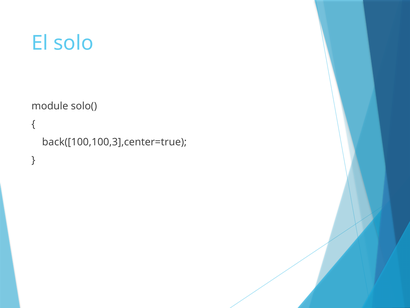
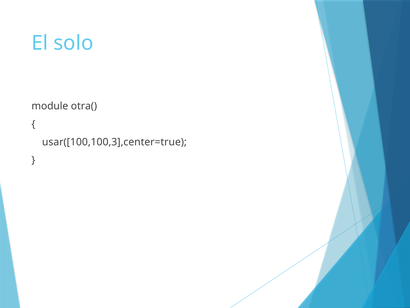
solo(: solo( -> otra( (84, 106)
back([100,100,3],center=true: back([100,100,3],center=true -> usar([100,100,3],center=true (114, 142)
